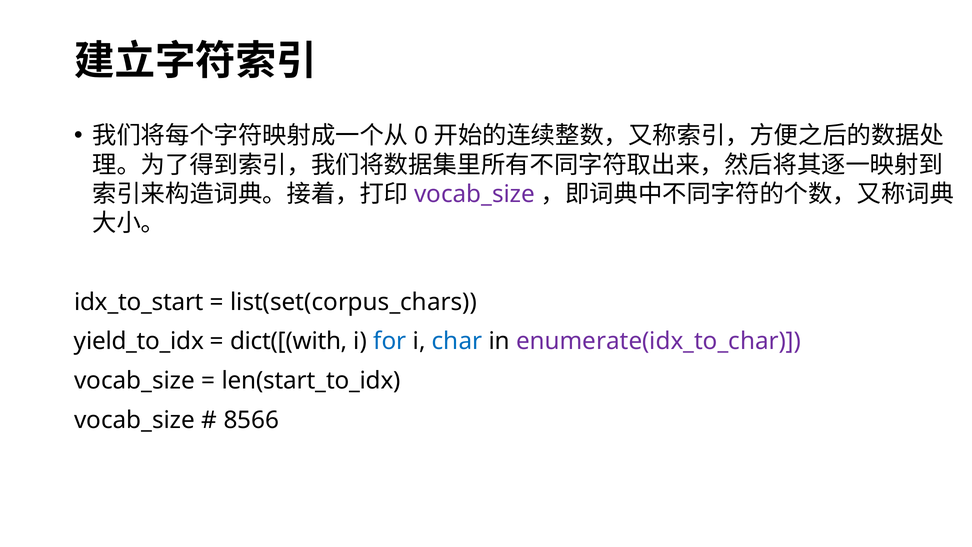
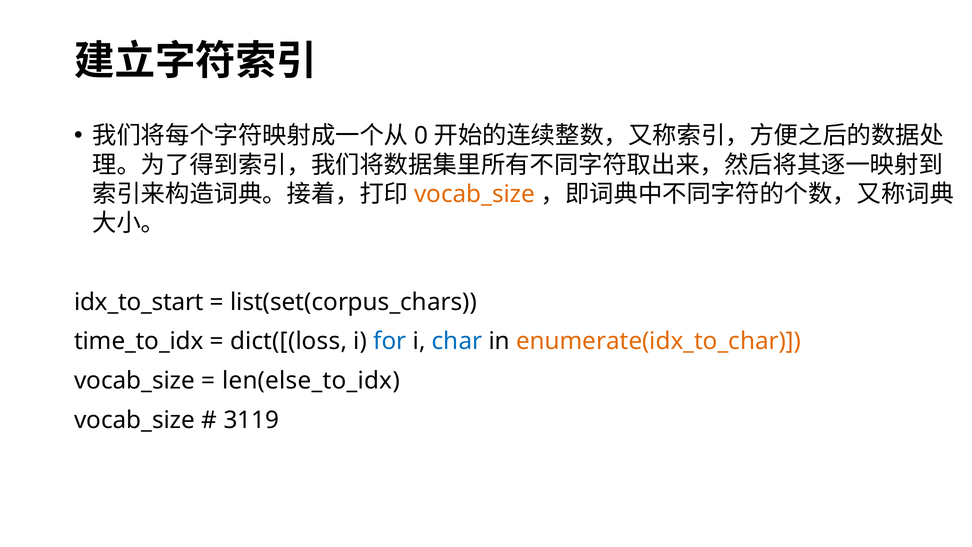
vocab_size colour: purple -> orange (475, 194)
yield_to_idx: yield_to_idx -> time_to_idx (139, 341)
dict([(with: dict([(with -> dict([(loss (289, 341)
enumerate(idx_to_char colour: purple -> orange (659, 341)
len(start_to_idx: len(start_to_idx -> len(else_to_idx (311, 381)
8566: 8566 -> 3119 (251, 420)
